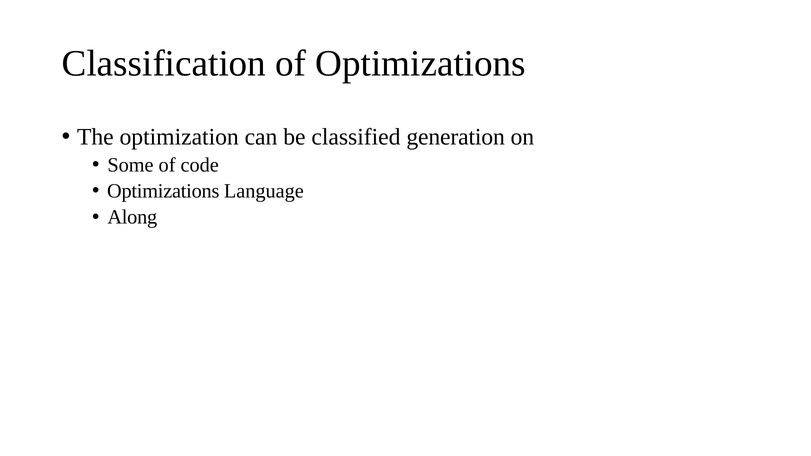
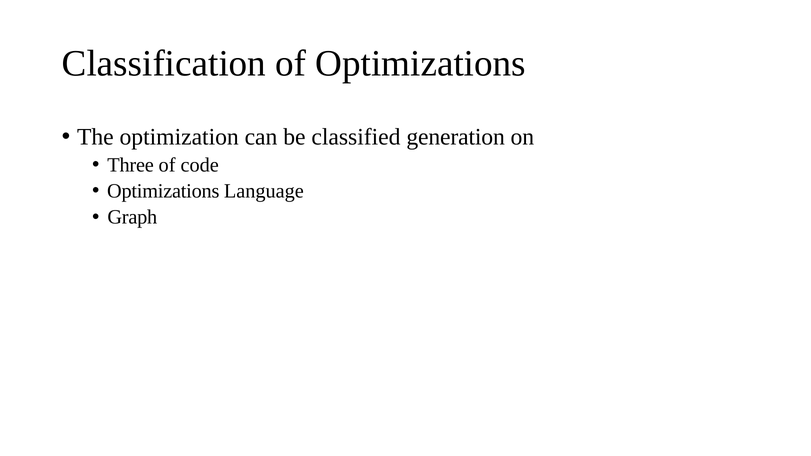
Some: Some -> Three (131, 165)
Along: Along -> Graph (132, 217)
